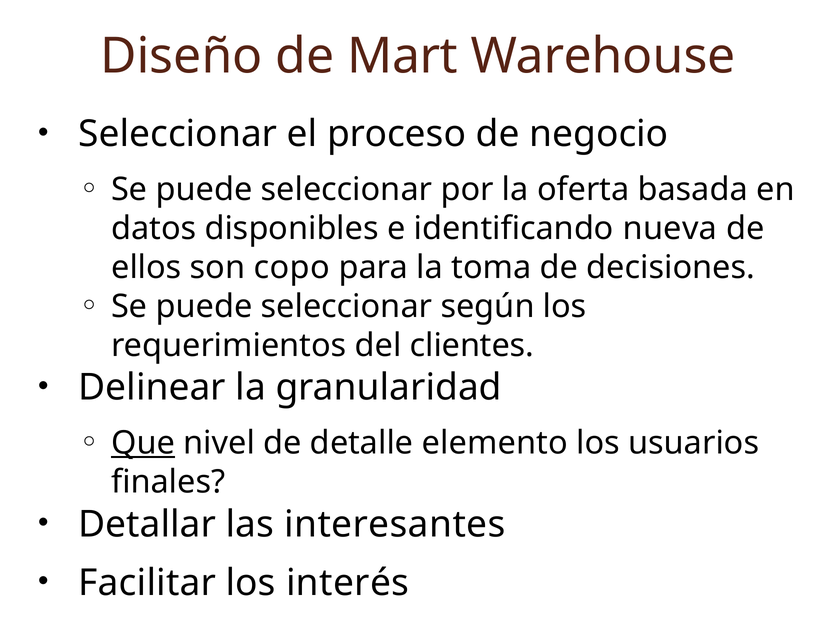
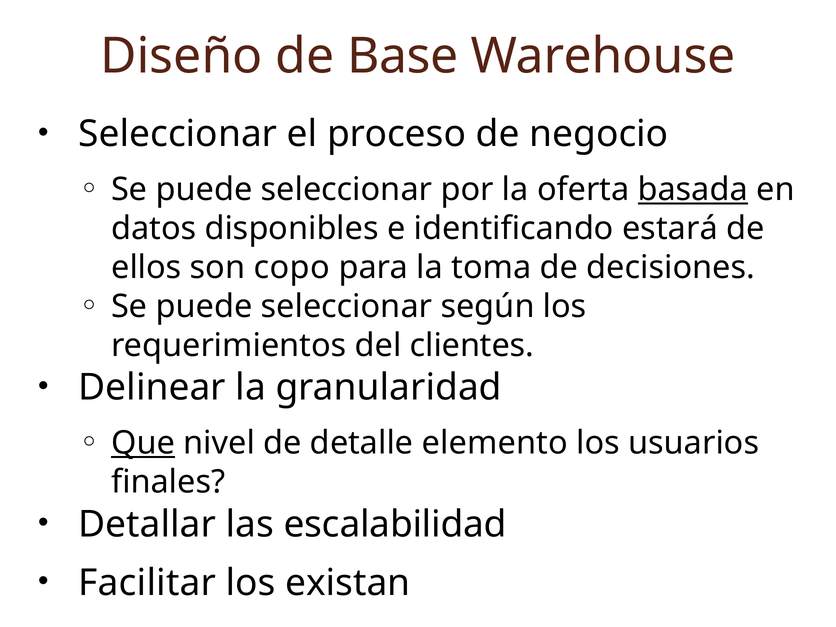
Mart: Mart -> Base (403, 56)
basada underline: none -> present (693, 189)
nueva: nueva -> estará (670, 228)
interesantes: interesantes -> escalabilidad (395, 524)
interés: interés -> existan (348, 583)
